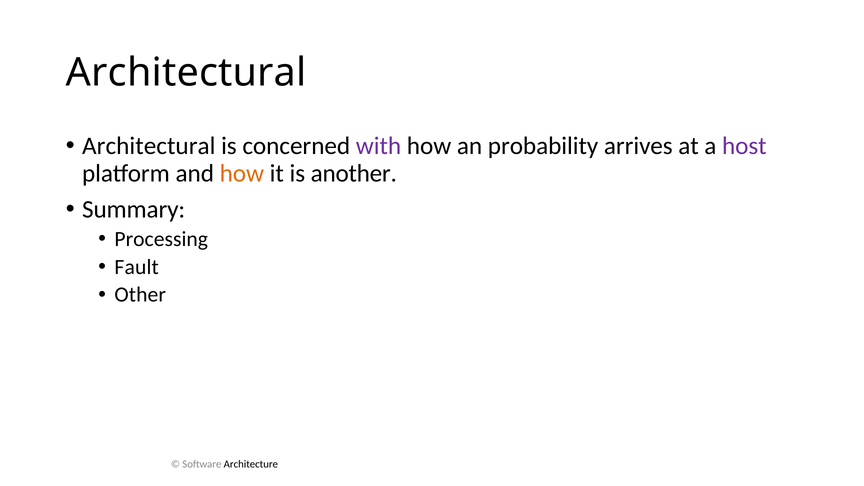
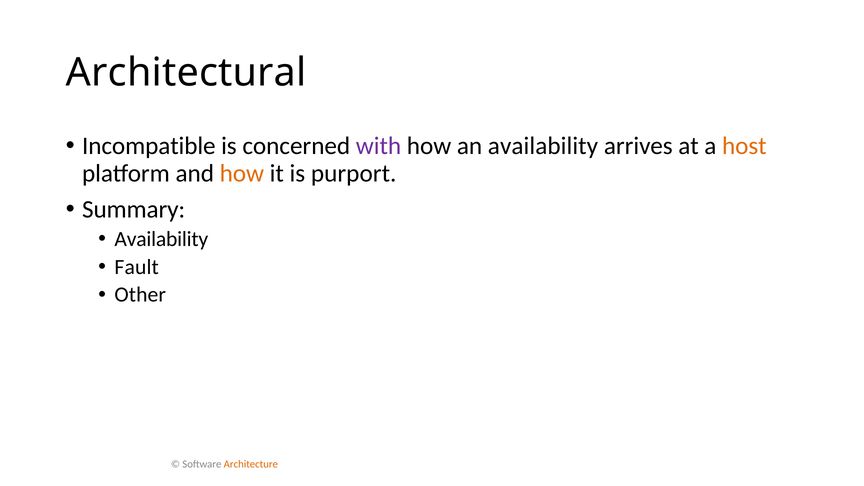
Architectural: Architectural -> Incompatible (149, 146)
an probability: probability -> availability (543, 146)
host colour: purple -> orange (744, 146)
another: another -> purport (354, 173)
Processing: Processing -> Availability (161, 239)
Architecture colour: black -> orange (251, 464)
